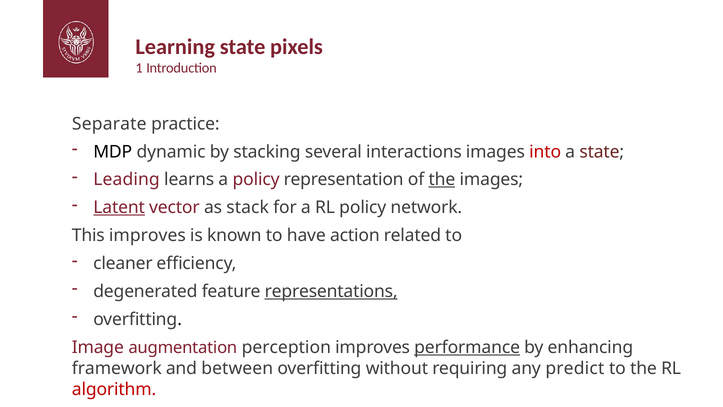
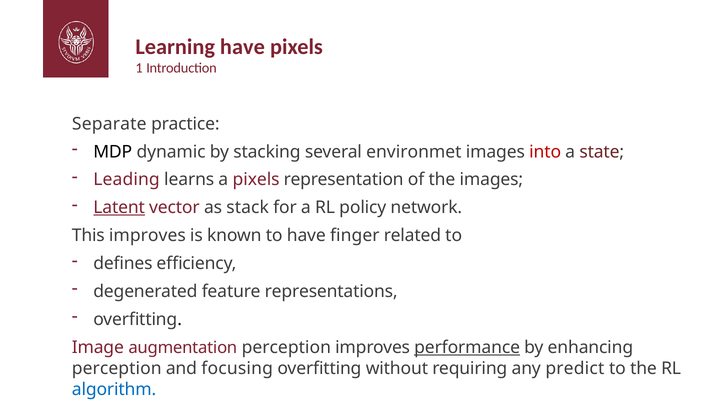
Learning state: state -> have (242, 47)
interactions: interactions -> environmet (414, 152)
a policy: policy -> pixels (256, 180)
the underline: present -> none (442, 180)
action: action -> finger (355, 236)
cleaner: cleaner -> defines (123, 263)
representations underline: present -> none (331, 291)
framework: framework -> perception (117, 368)
between: between -> focusing (237, 368)
algorithm colour: red -> blue (114, 389)
